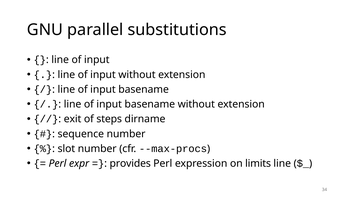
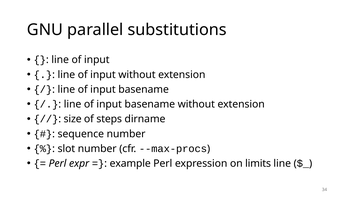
exit: exit -> size (73, 119)
provides: provides -> example (130, 164)
